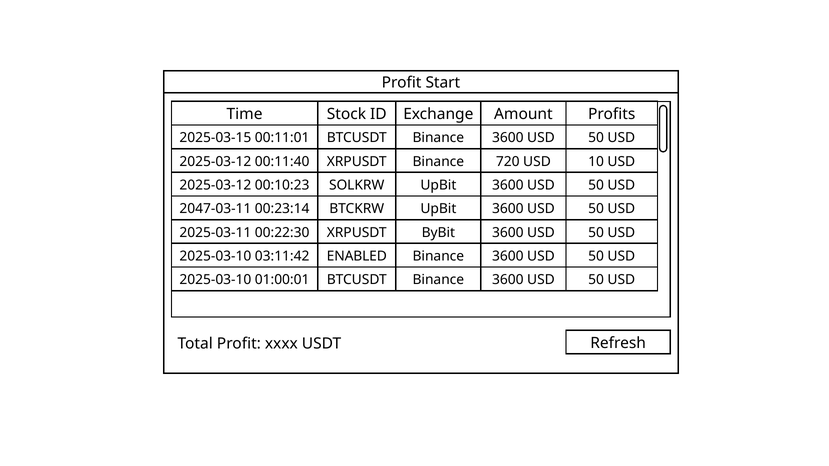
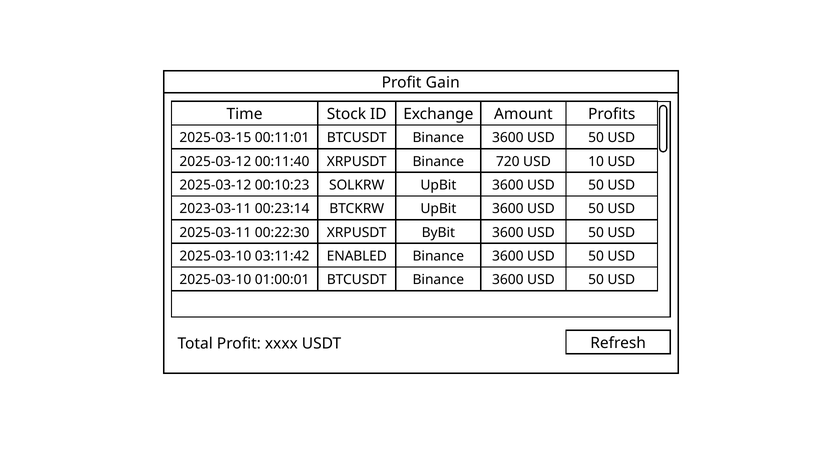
Start: Start -> Gain (443, 83)
2047-03-11: 2047-03-11 -> 2023-03-11 (215, 209)
